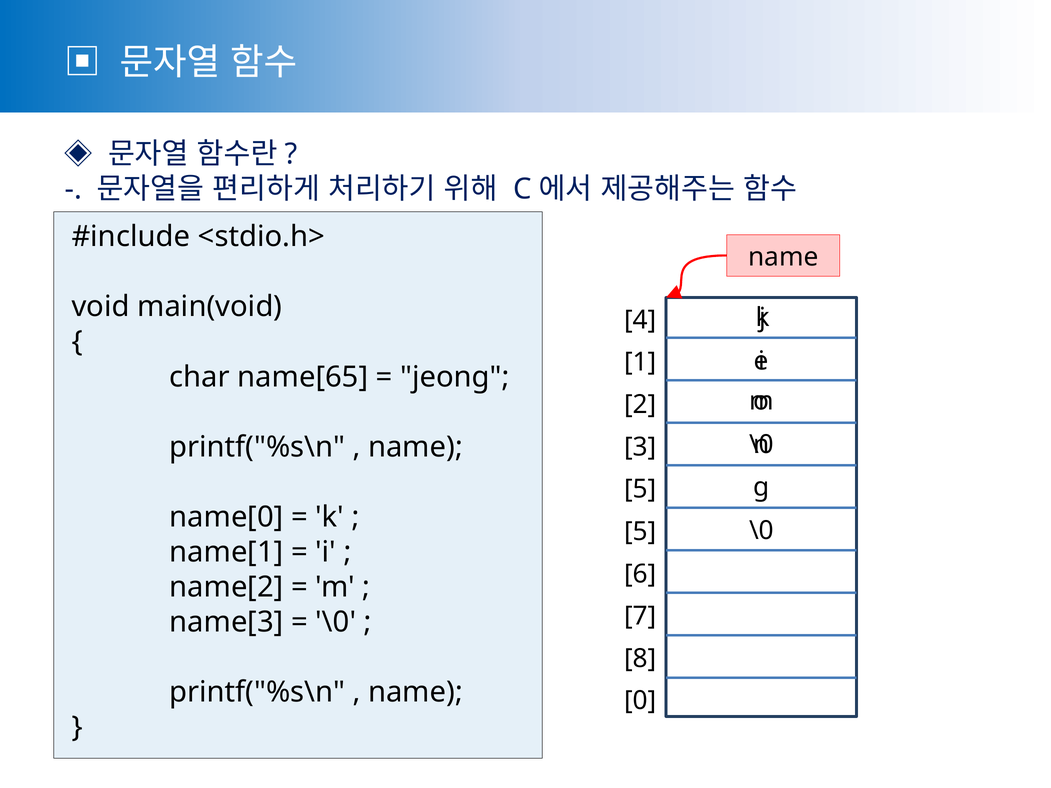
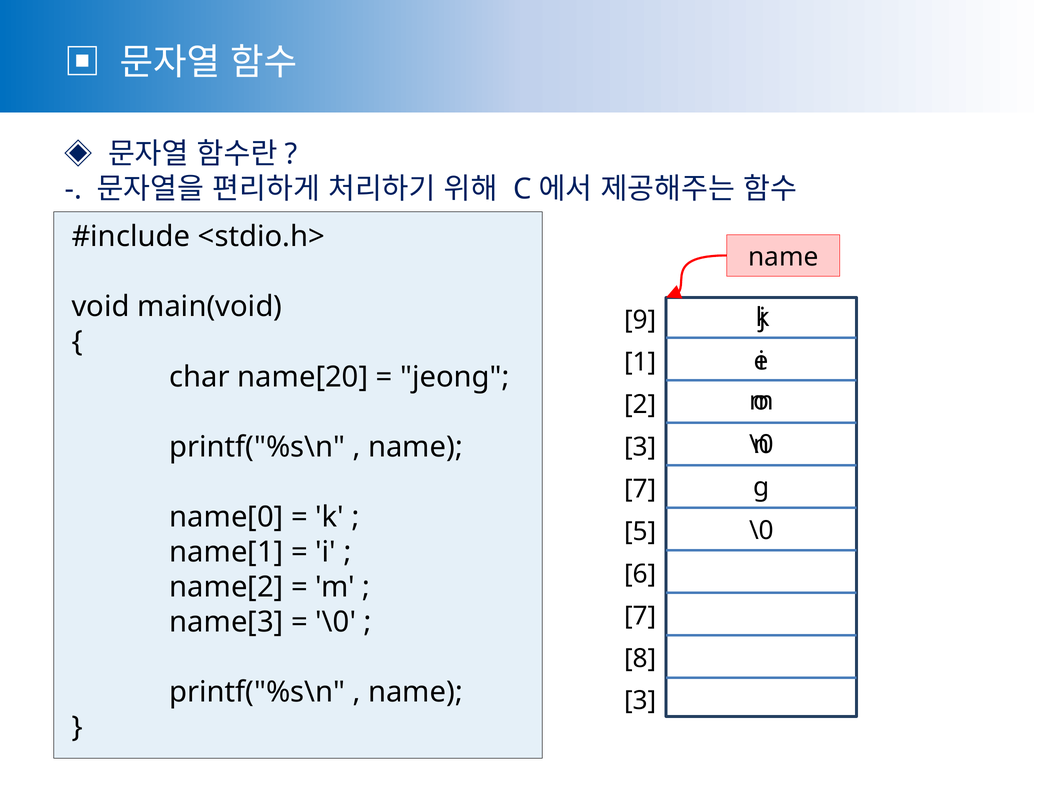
4: 4 -> 9 (640, 320)
name[65: name[65 -> name[20 (303, 377)
5: 5 -> 7 (640, 489)
0: 0 -> 3 (640, 701)
